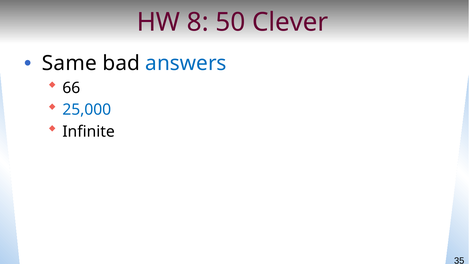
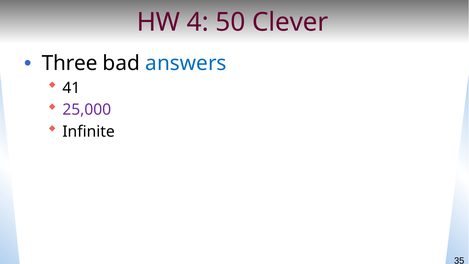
8: 8 -> 4 (198, 22)
Same: Same -> Three (70, 63)
66: 66 -> 41 (71, 88)
25,000 colour: blue -> purple (87, 110)
